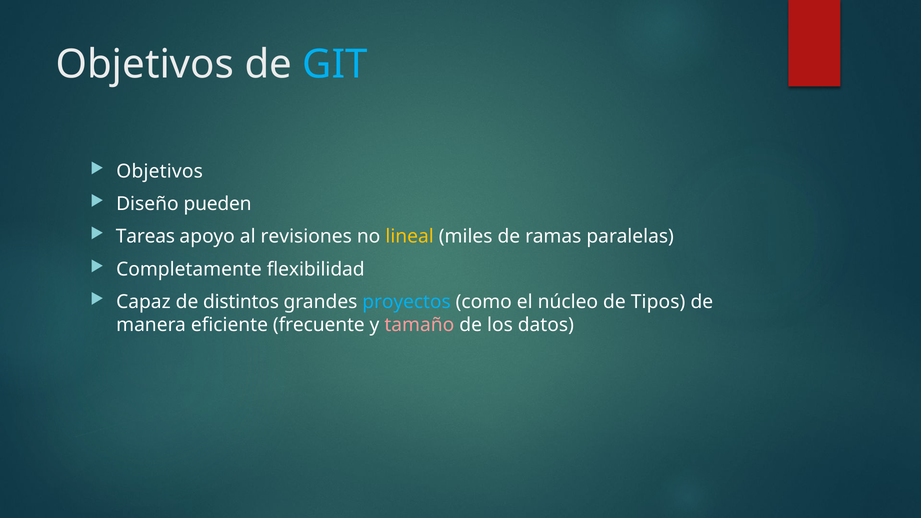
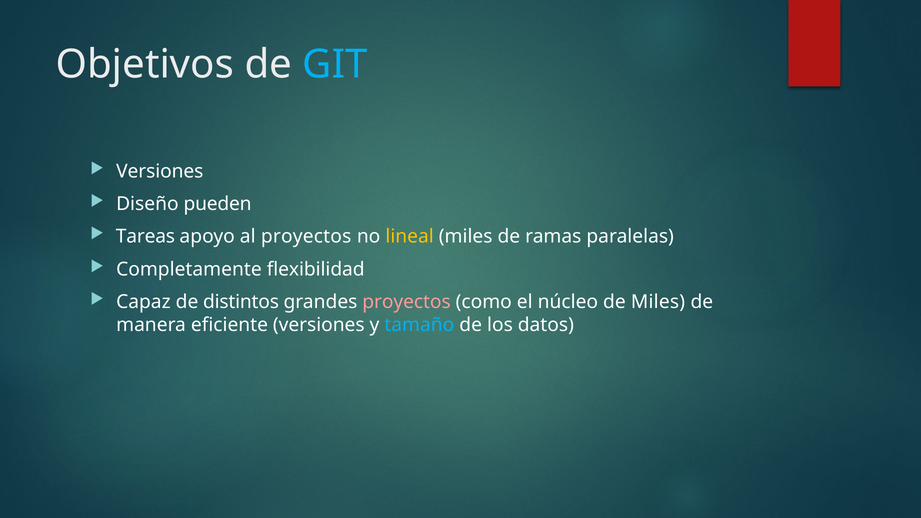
Objetivos: Objetivos -> Versiones (160, 171)
al revisiones: revisiones -> proyectos (306, 237)
proyectos colour: light blue -> pink (407, 302)
de Tipos: Tipos -> Miles (658, 302)
eficiente frecuente: frecuente -> versiones (319, 325)
tamaño colour: pink -> light blue (419, 325)
